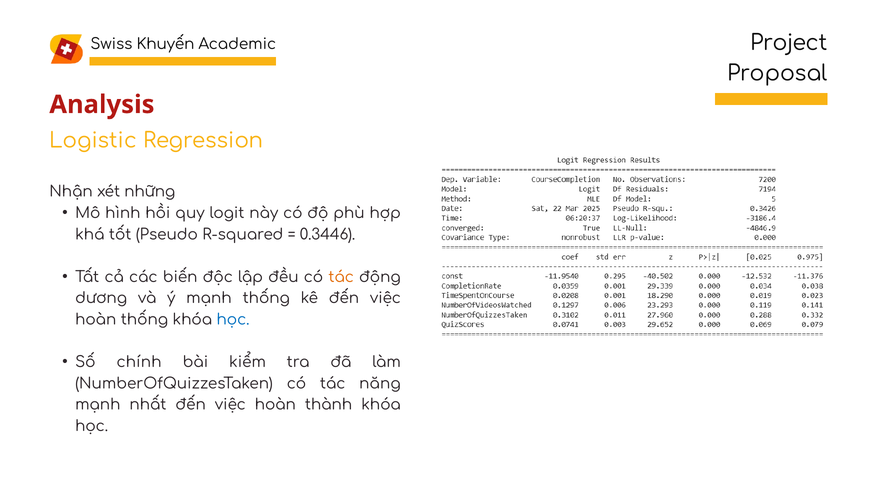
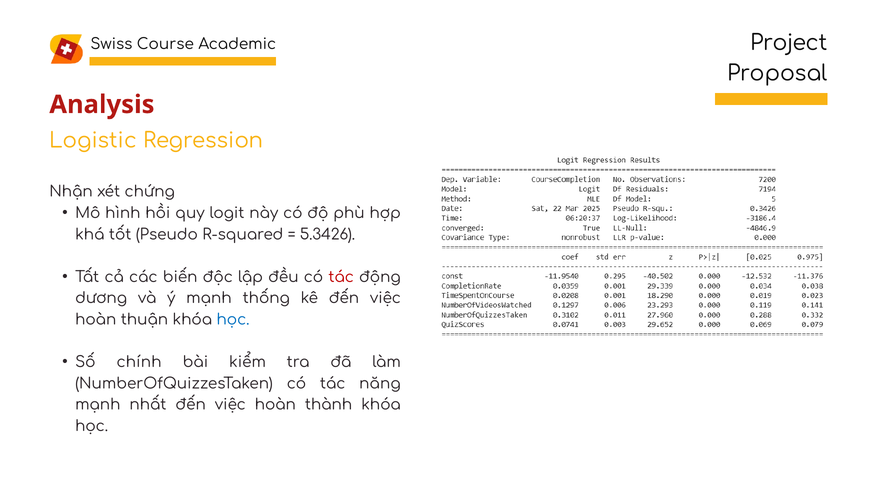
Khuyến: Khuyến -> Course (165, 44)
những: những -> chứng (150, 192)
0.3446: 0.3446 -> 5.3426 (327, 235)
tác colour: orange -> red (341, 277)
hoàn thống: thống -> thuận (144, 320)
